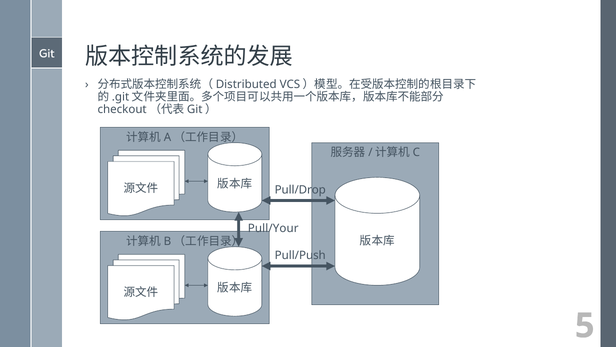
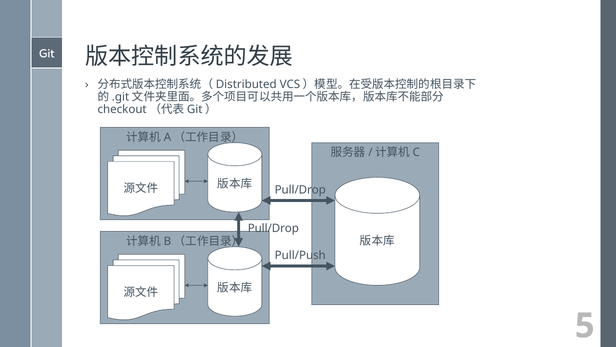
Pull/Your: Pull/Your -> Pull/Drop (273, 228)
